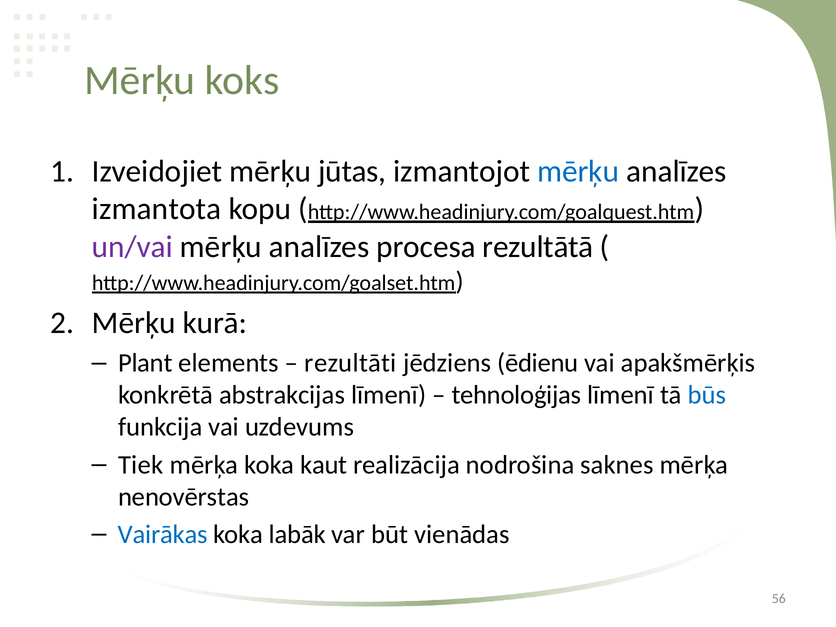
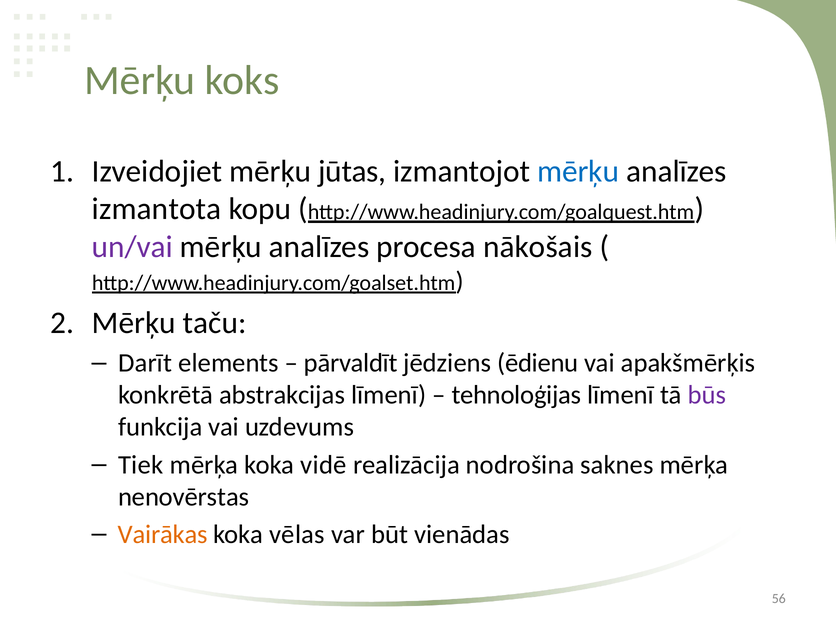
rezultātā: rezultātā -> nākošais (538, 247)
kurā: kurā -> taču (215, 323)
Plant: Plant -> Darīt (145, 363)
rezultāti: rezultāti -> pārvaldīt (351, 363)
būs colour: blue -> purple (707, 395)
kaut: kaut -> vidē (323, 465)
Vairākas colour: blue -> orange (163, 534)
labāk: labāk -> vēlas (297, 534)
